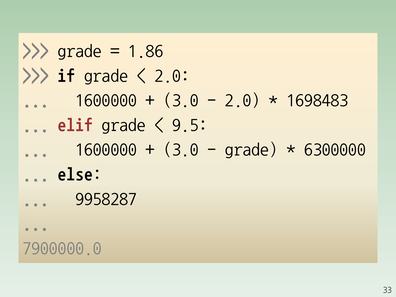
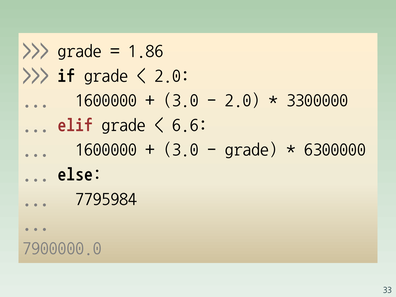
1698483: 1698483 -> 3300000 (317, 100)
9.5: 9.5 -> 6.6 (190, 125)
9958287: 9958287 -> 7795984 (106, 198)
